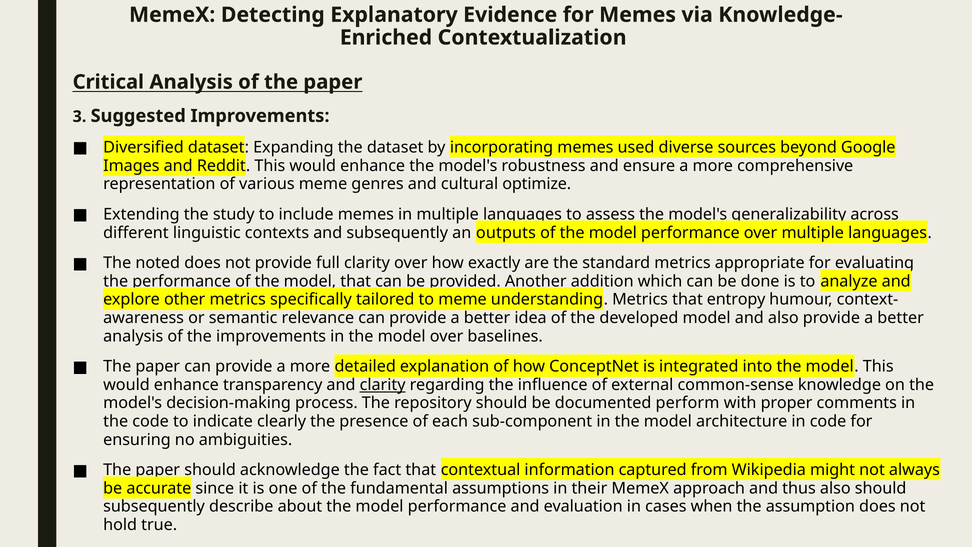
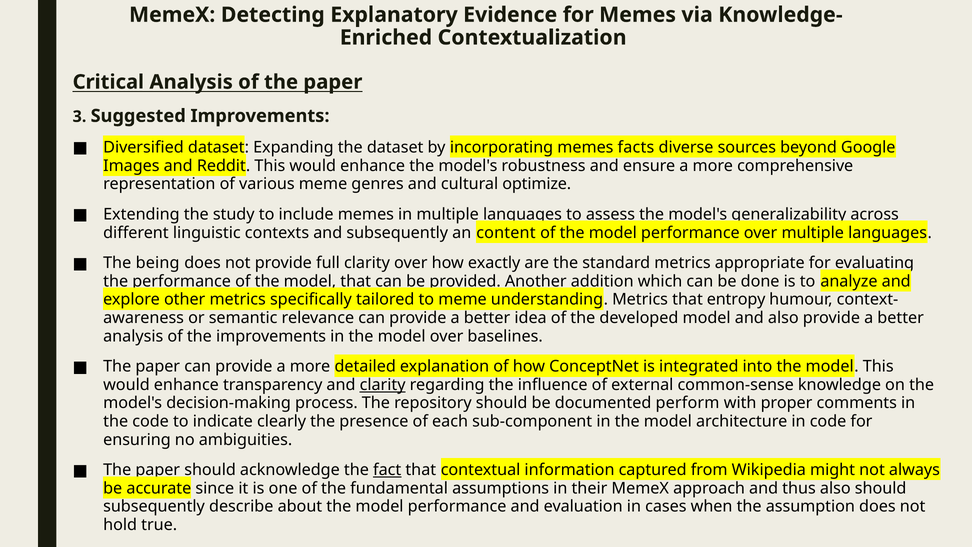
used: used -> facts (636, 147)
outputs: outputs -> content (506, 233)
noted: noted -> being (158, 263)
fact underline: none -> present (387, 470)
